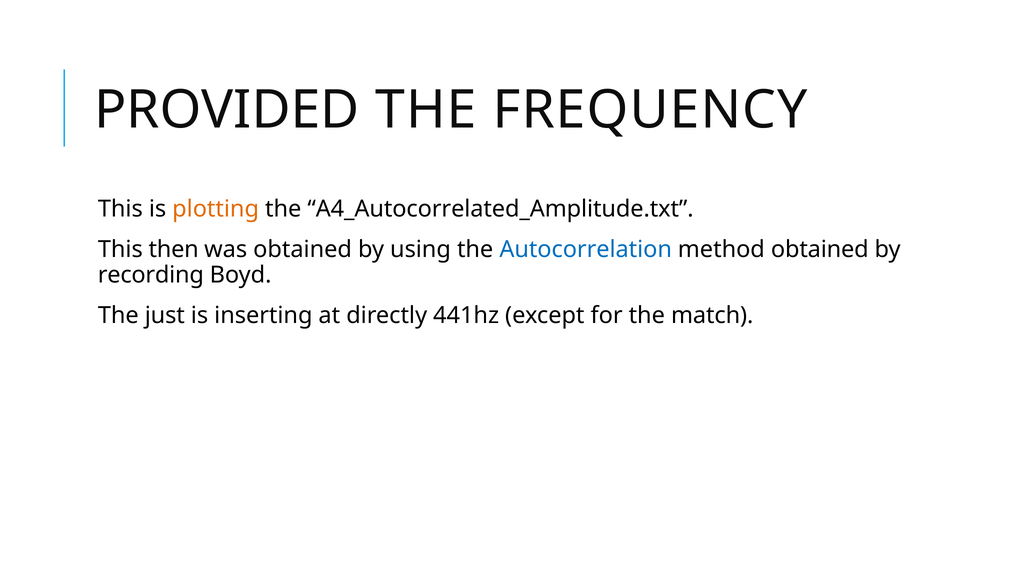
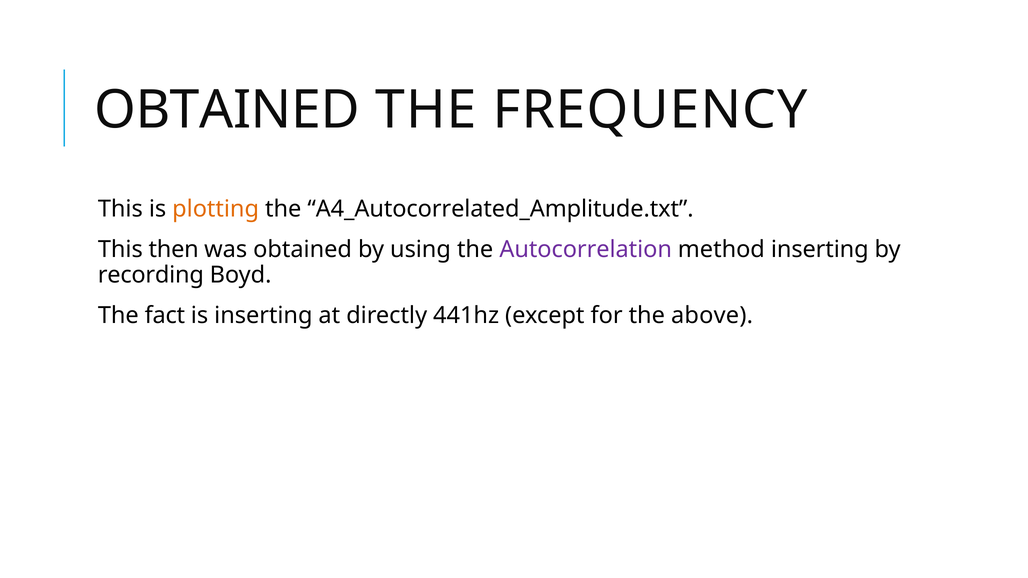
PROVIDED: PROVIDED -> OBTAINED (227, 110)
Autocorrelation colour: blue -> purple (586, 250)
method obtained: obtained -> inserting (820, 250)
just: just -> fact (165, 315)
match: match -> above (712, 315)
